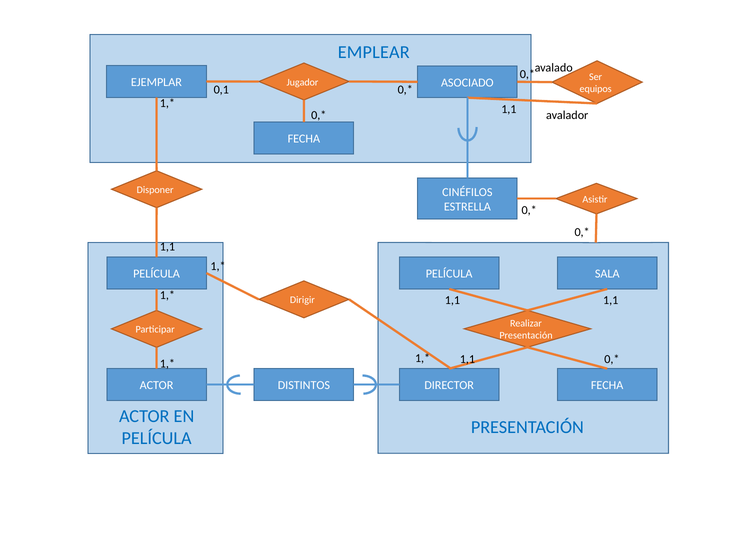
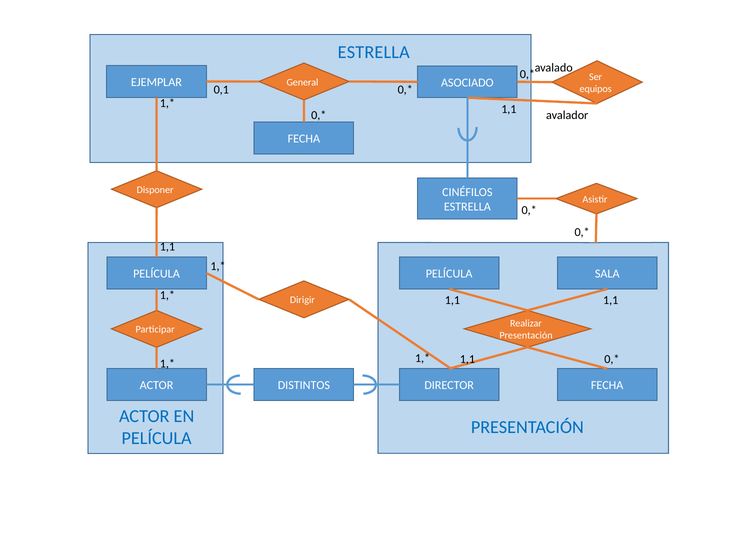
EMPLEAR: EMPLEAR -> ESTRELLA (374, 52)
Jugador: Jugador -> General (303, 82)
